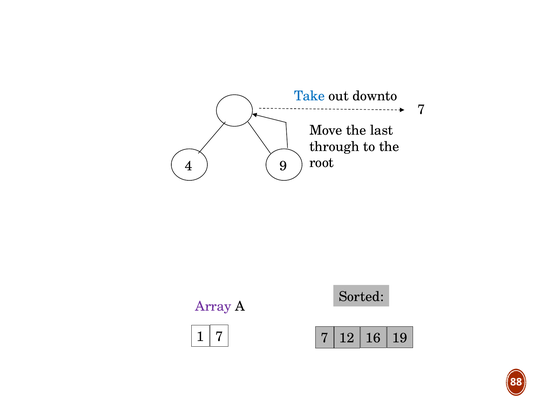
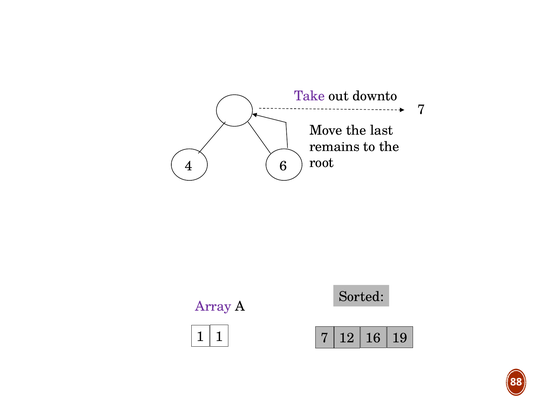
Take colour: blue -> purple (309, 96)
through: through -> remains (334, 146)
9: 9 -> 6 (283, 166)
1 7: 7 -> 1 (219, 336)
